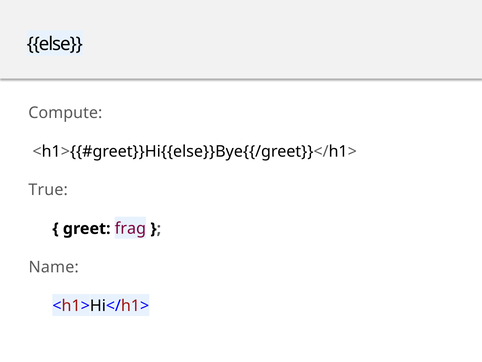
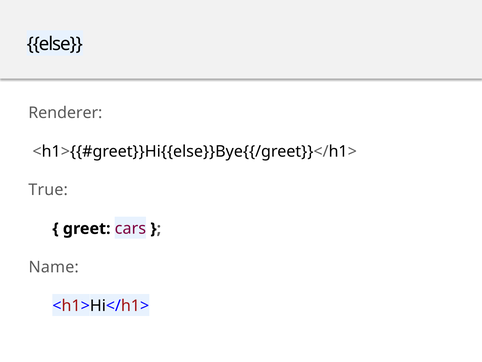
Compute: Compute -> Renderer (65, 113)
frag: frag -> cars (130, 228)
